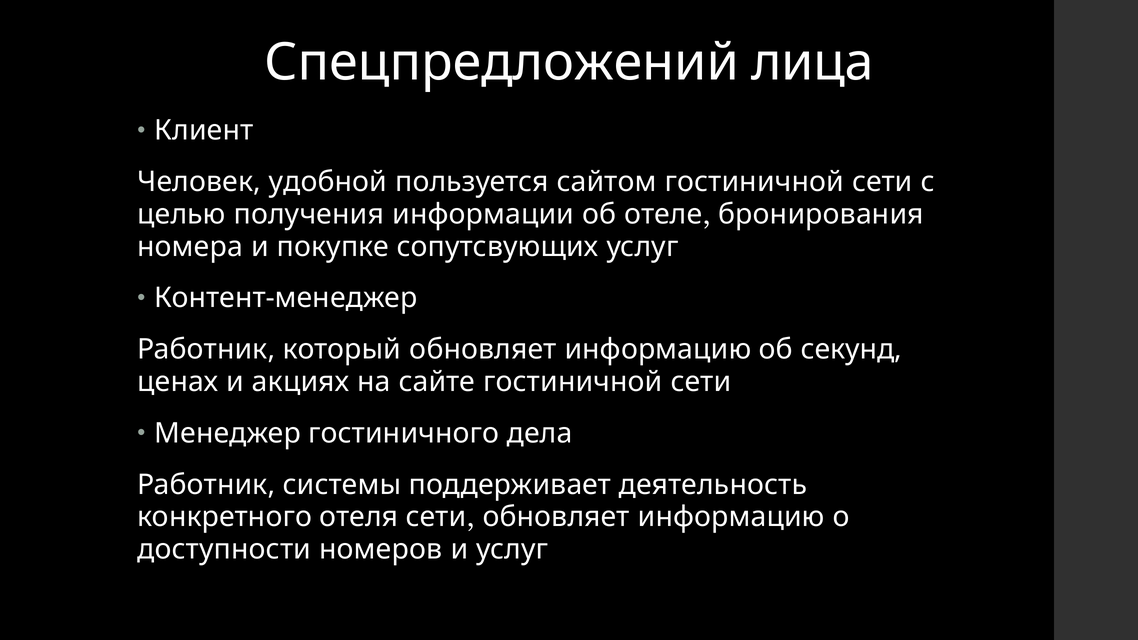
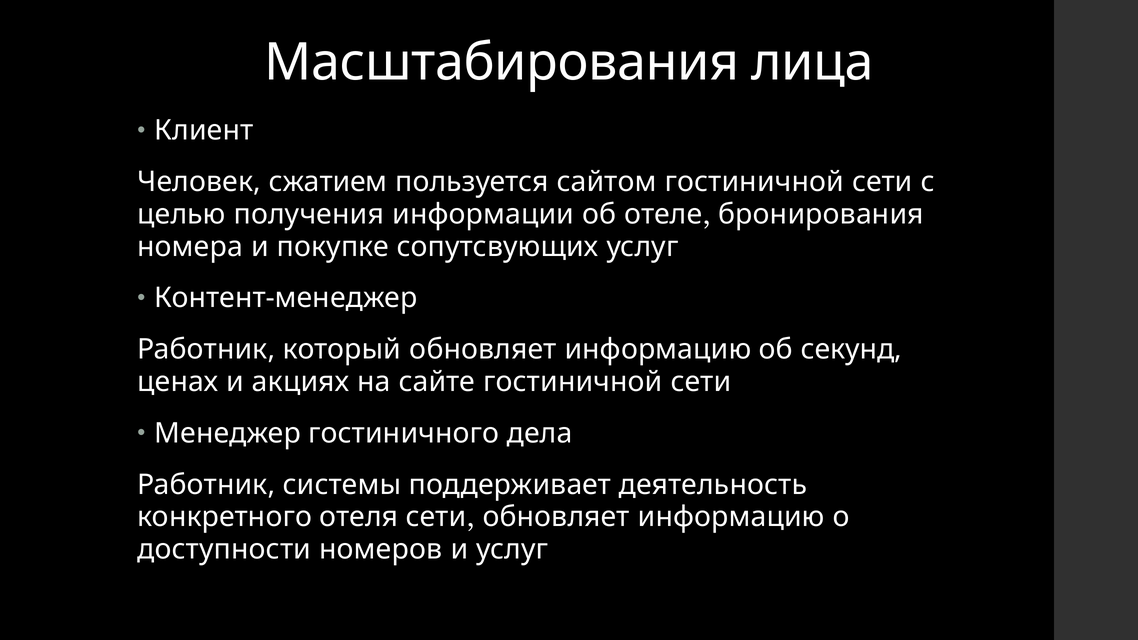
Спецпредложений: Спецпредложений -> Масштабирования (502, 63)
удобной: удобной -> сжатием (328, 182)
